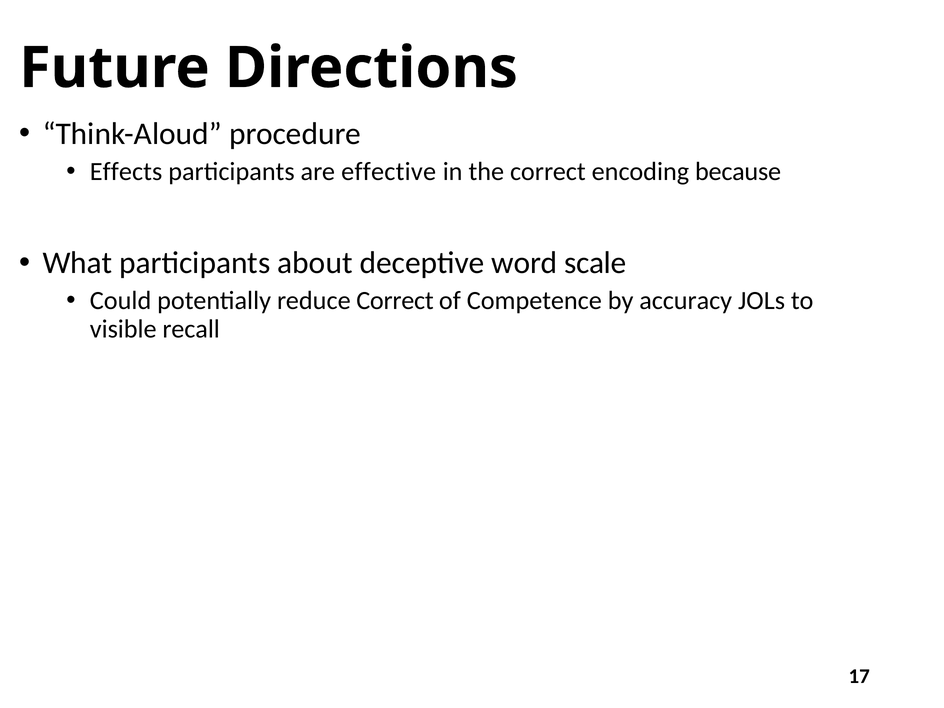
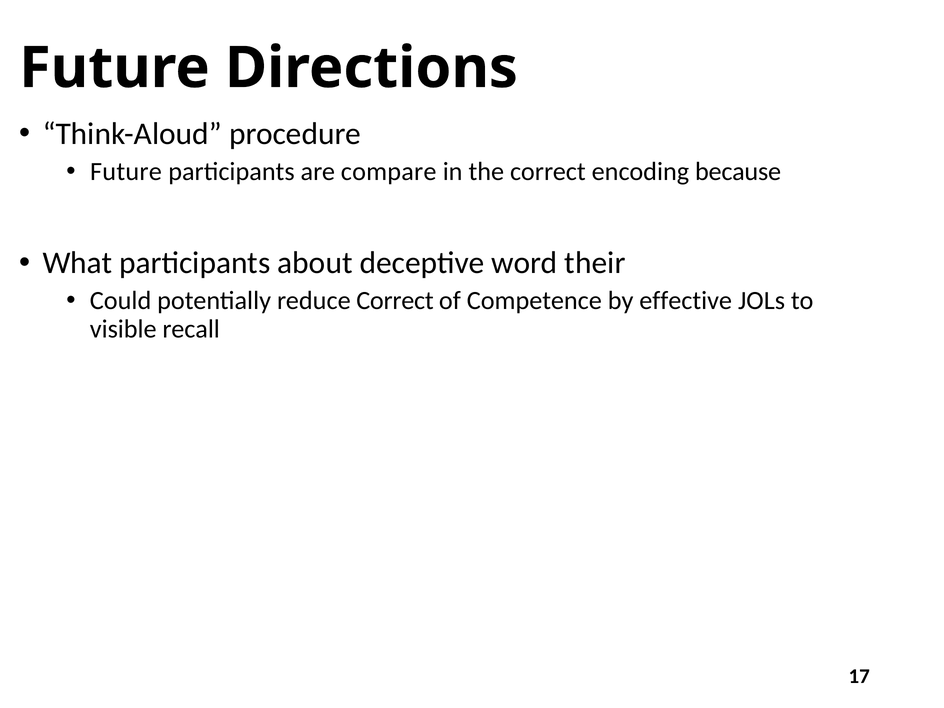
Effects: Effects -> Future (126, 172)
effective: effective -> compare (389, 172)
scale: scale -> their (595, 263)
accuracy: accuracy -> effective (686, 301)
